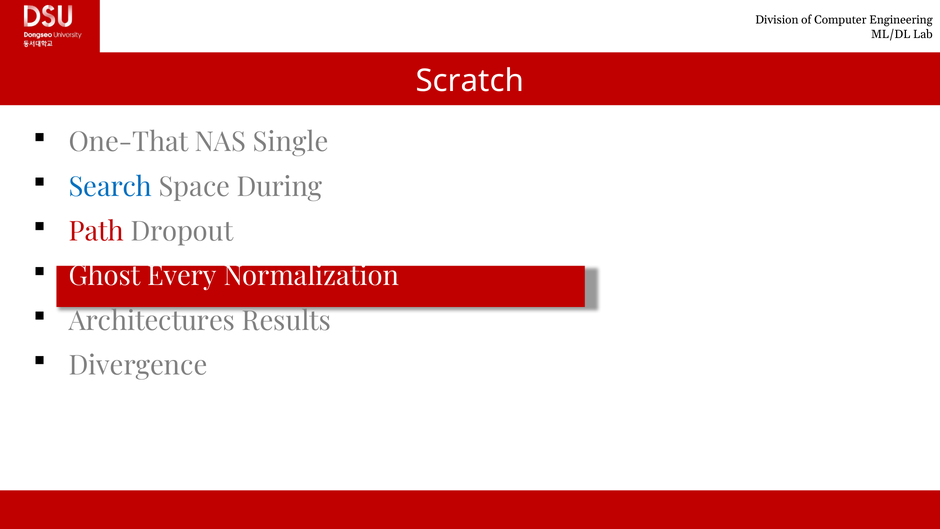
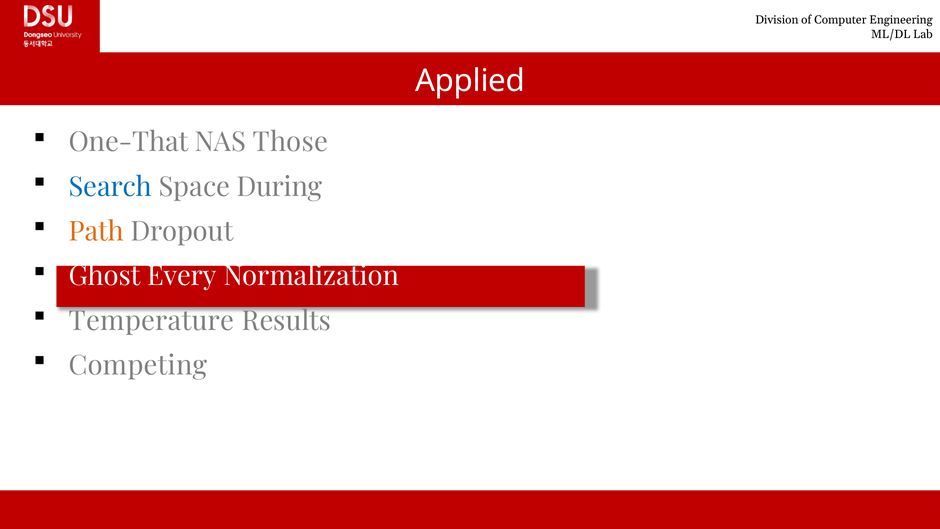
Scratch: Scratch -> Applied (470, 81)
Single: Single -> Those (290, 142)
Path colour: red -> orange (96, 232)
Architectures: Architectures -> Temperature (152, 321)
Divergence: Divergence -> Competing (138, 366)
